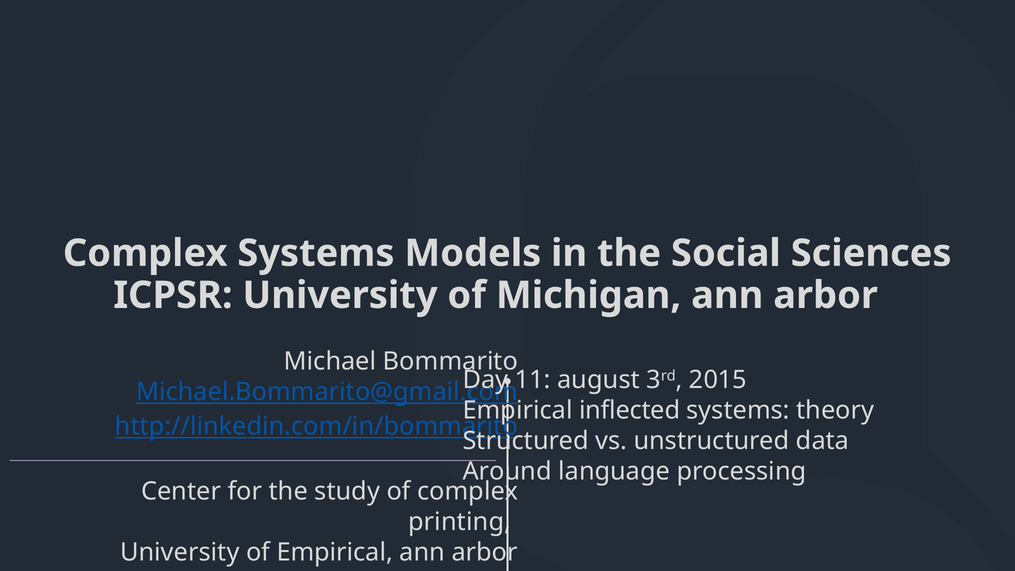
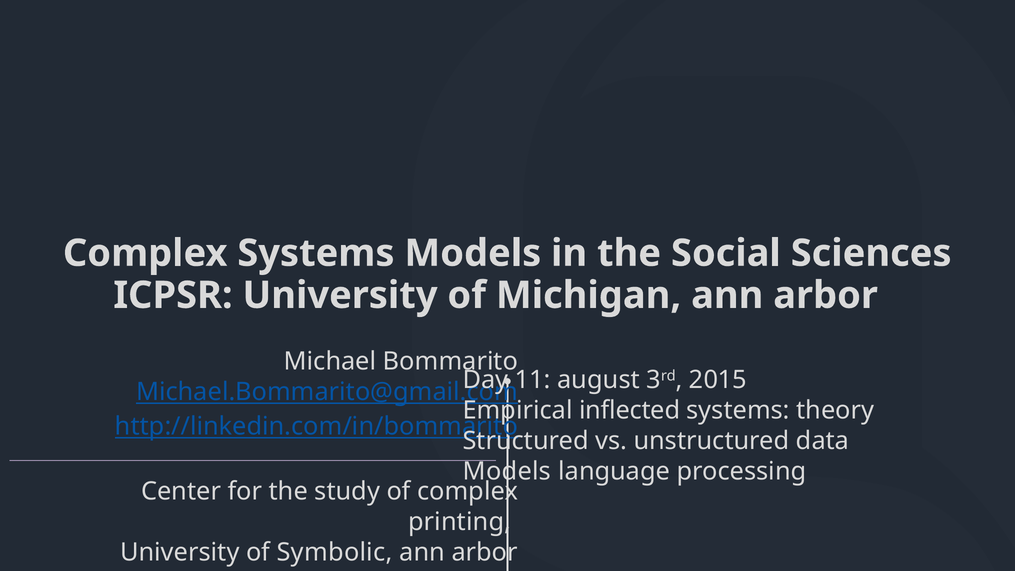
Around: Around -> Models (507, 471)
of Empirical: Empirical -> Symbolic (335, 552)
